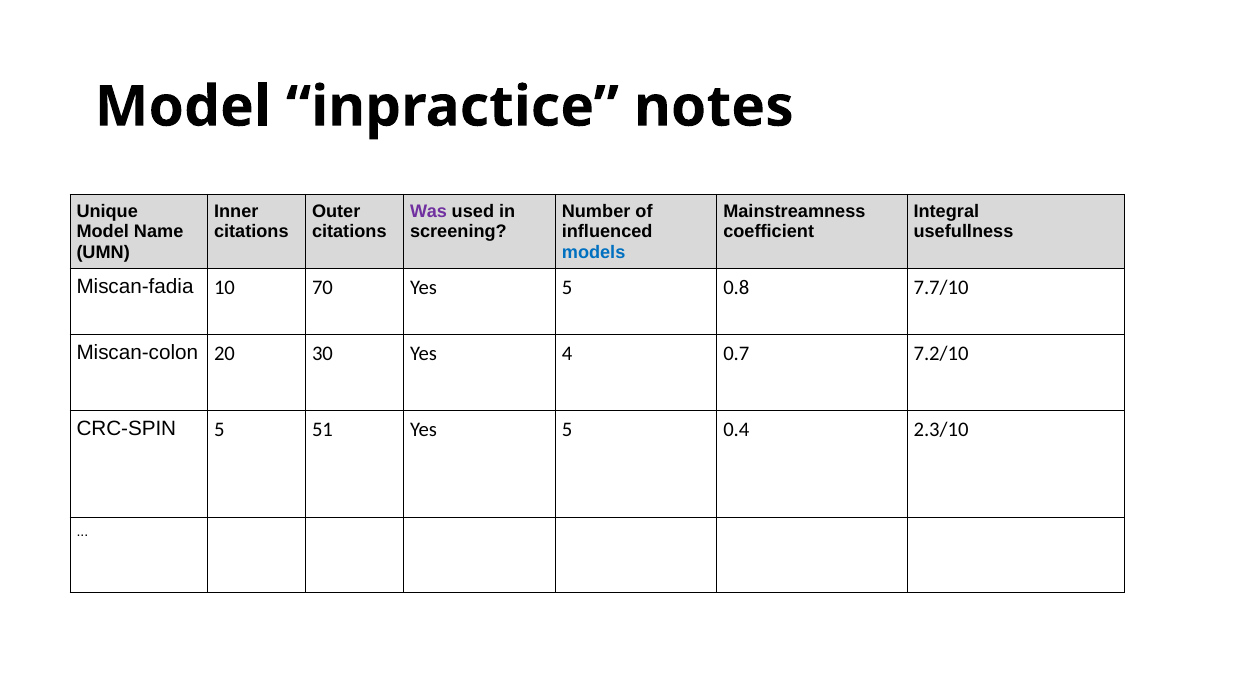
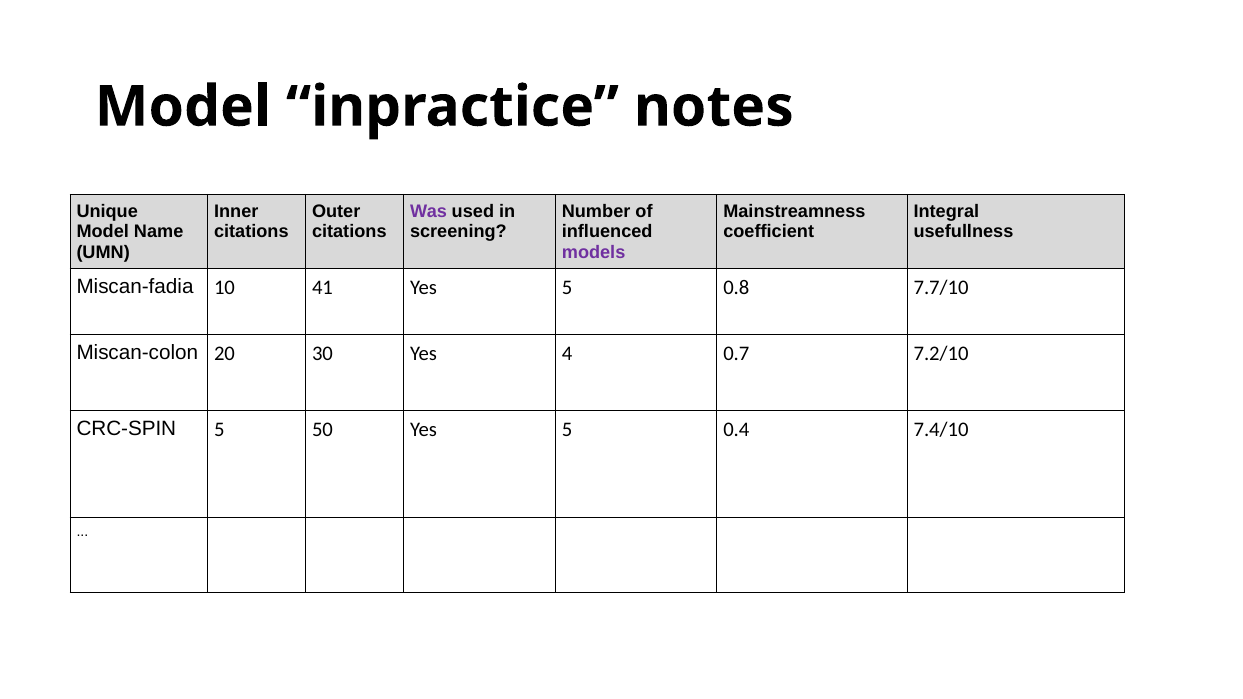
models colour: blue -> purple (594, 252)
70: 70 -> 41 (323, 288)
51: 51 -> 50 (323, 430)
2.3/10: 2.3/10 -> 7.4/10 (941, 430)
